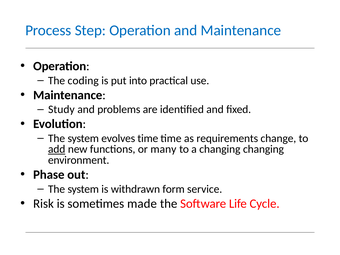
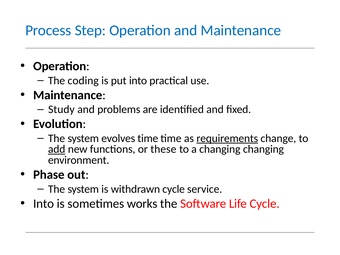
requirements underline: none -> present (227, 138)
many: many -> these (163, 149)
withdrawn form: form -> cycle (174, 189)
Risk: Risk -> Into (44, 204)
made: made -> works (142, 204)
